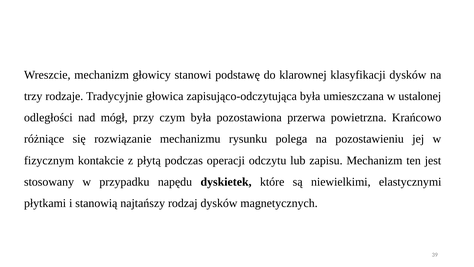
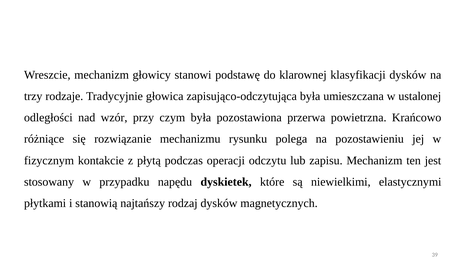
mógł: mógł -> wzór (114, 118)
